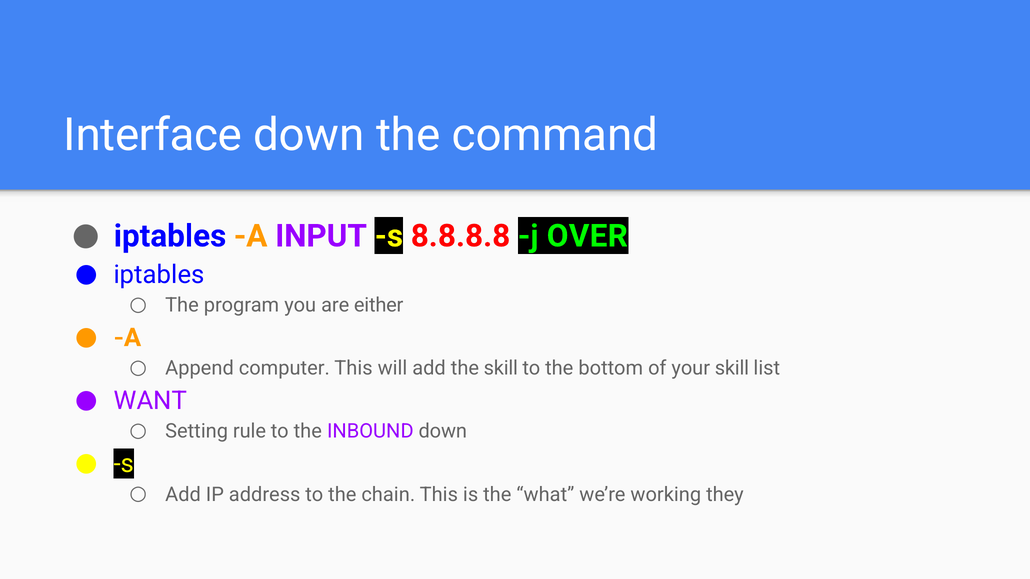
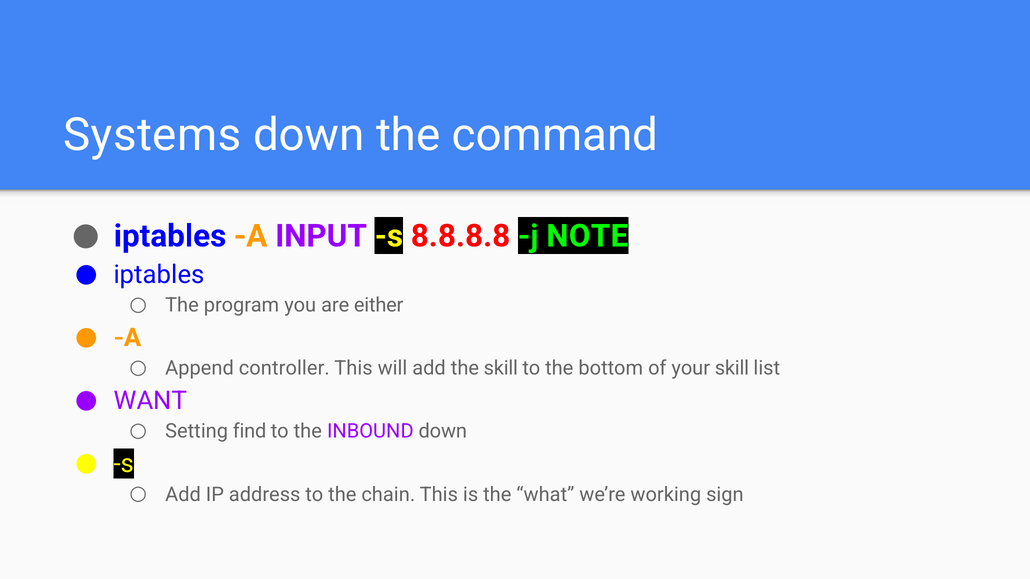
Interface: Interface -> Systems (152, 135)
OVER: OVER -> NOTE (587, 236)
computer: computer -> controller (284, 368)
rule: rule -> find (250, 432)
they: they -> sign (725, 495)
